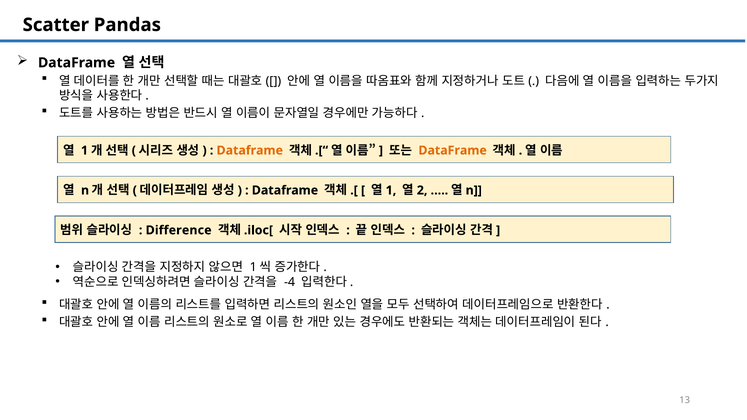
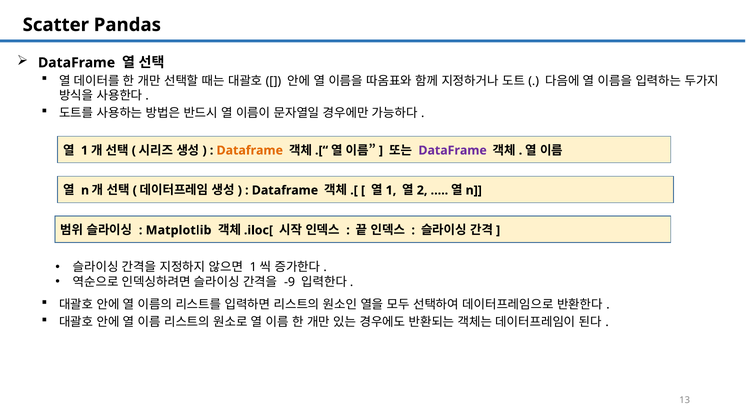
DataFrame colour: orange -> purple (453, 150)
Difference: Difference -> Matplotlib (179, 230)
-4: -4 -> -9 (290, 282)
